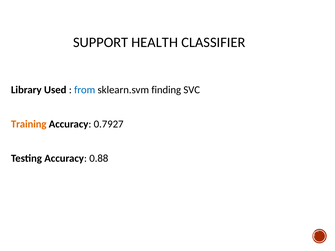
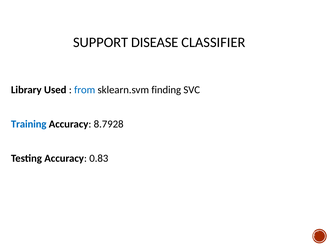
HEALTH: HEALTH -> DISEASE (155, 42)
Training colour: orange -> blue (29, 124)
0.7927: 0.7927 -> 8.7928 (109, 124)
0.88: 0.88 -> 0.83 (99, 159)
